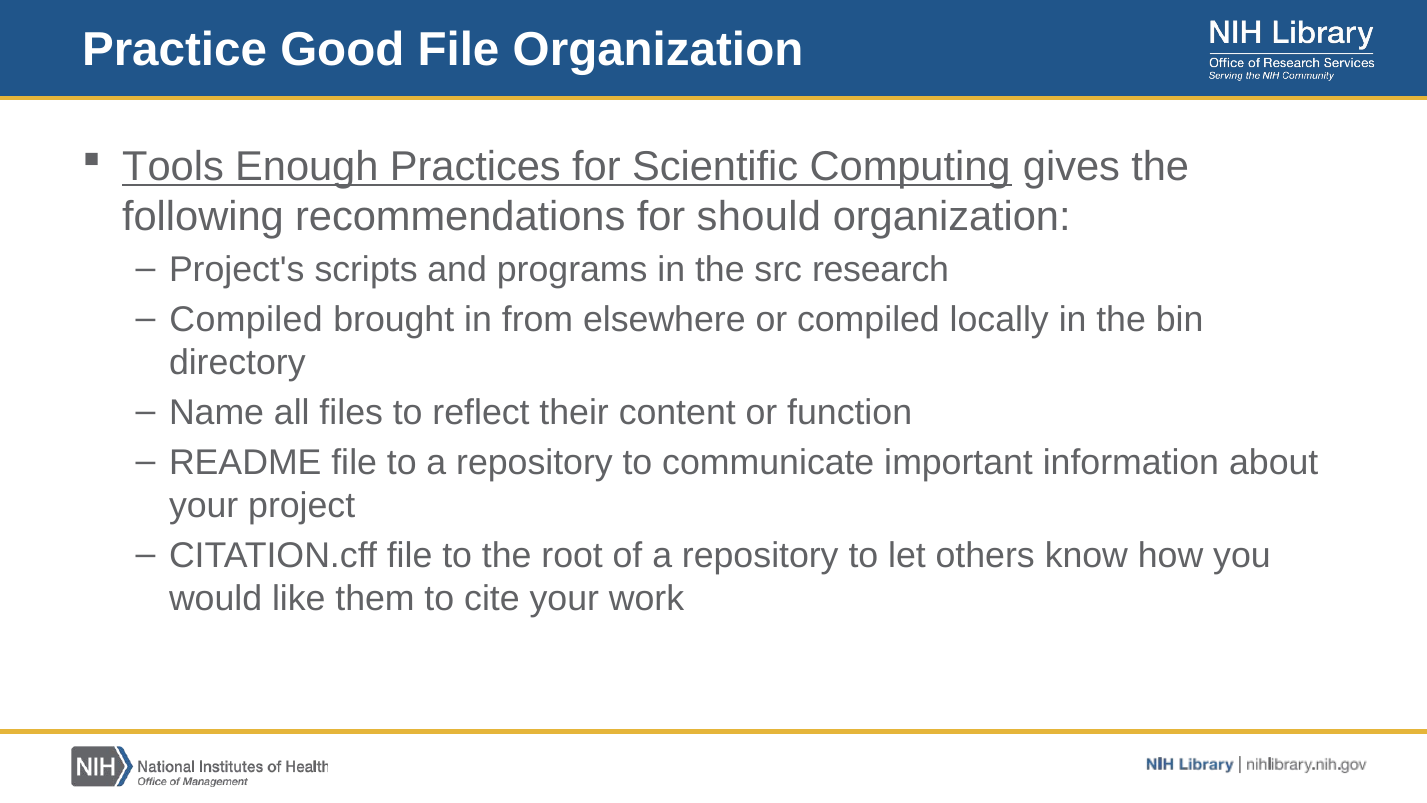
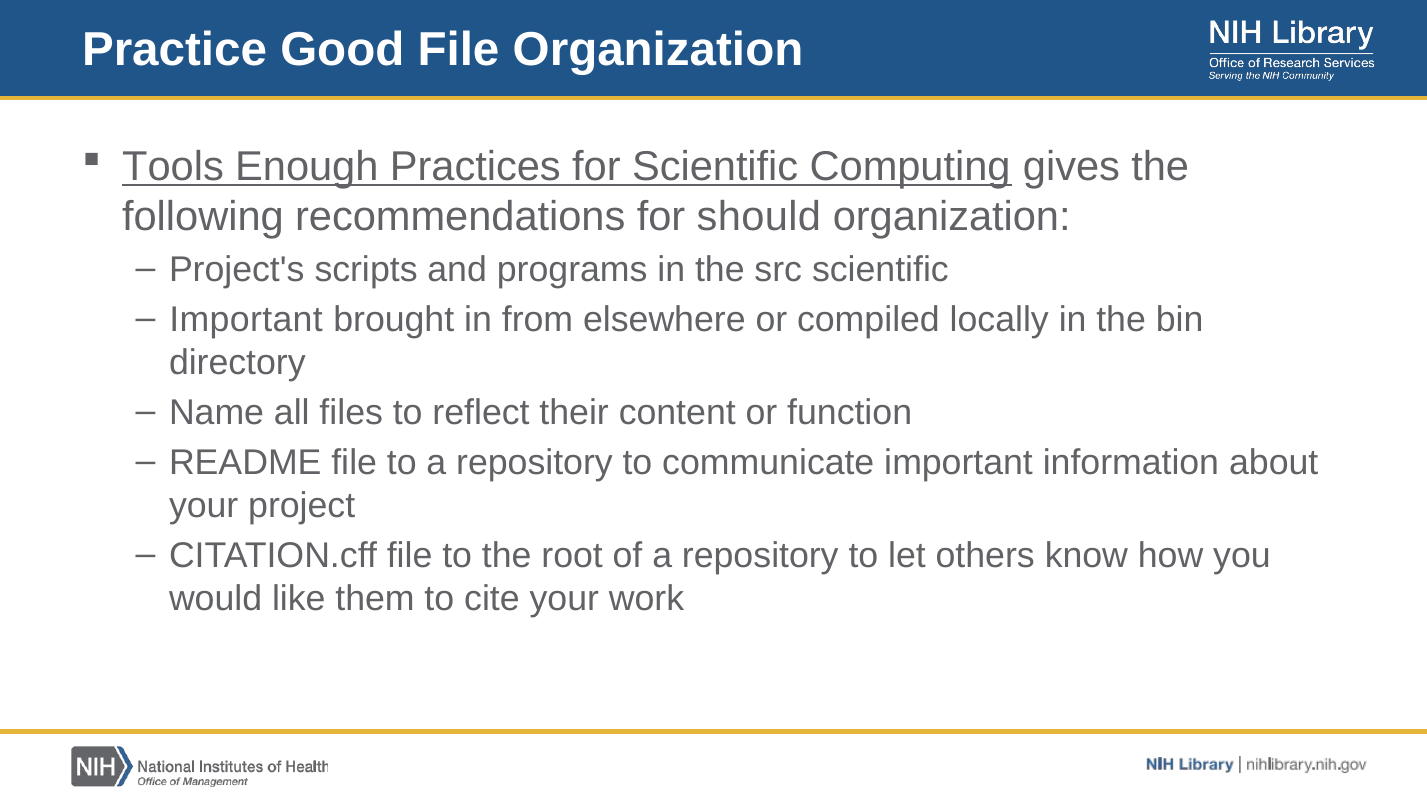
src research: research -> scientific (880, 270)
Compiled: Compiled -> Important (246, 320)
